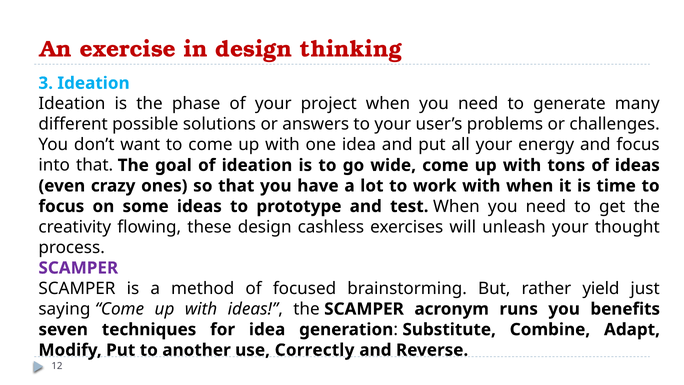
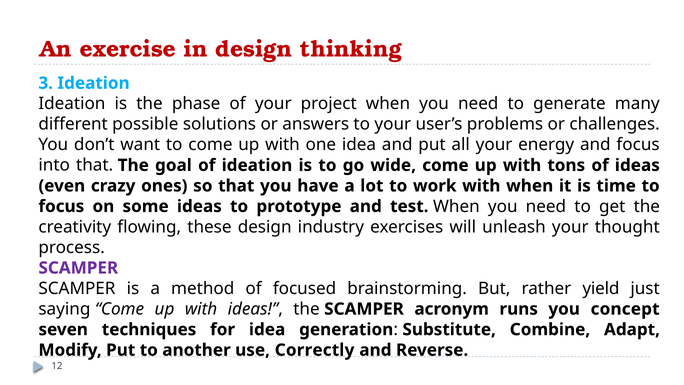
cashless: cashless -> industry (331, 227)
benefits: benefits -> concept (625, 309)
